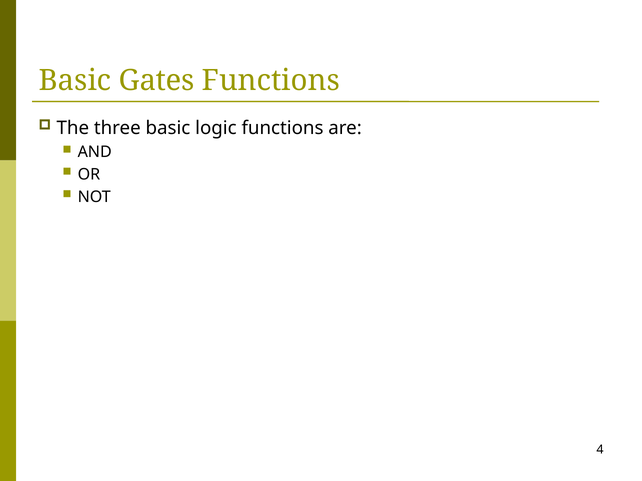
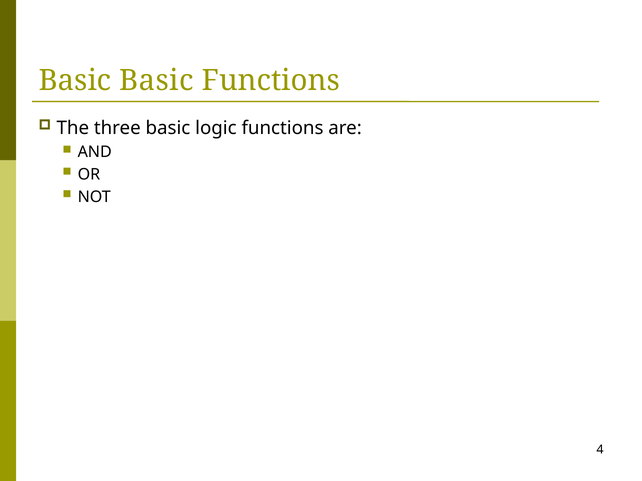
Basic Gates: Gates -> Basic (156, 81)
